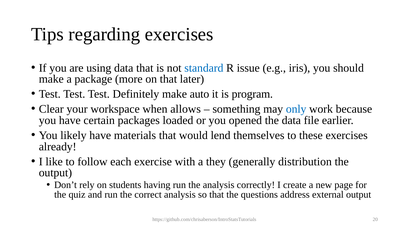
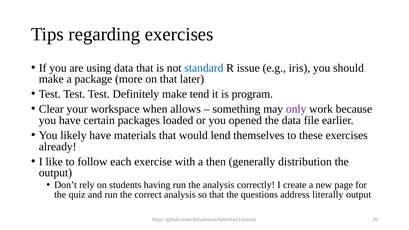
auto: auto -> tend (199, 94)
only colour: blue -> purple (296, 109)
they: they -> then (216, 162)
external: external -> literally (328, 195)
